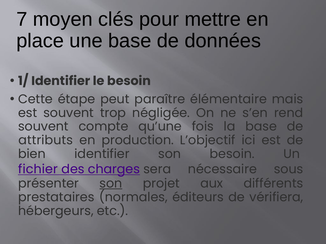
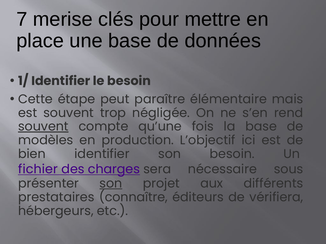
moyen: moyen -> merise (63, 19)
souvent underline: none -> present (43, 127)
attributs: attributs -> modèles (46, 141)
normales: normales -> connaître (133, 198)
